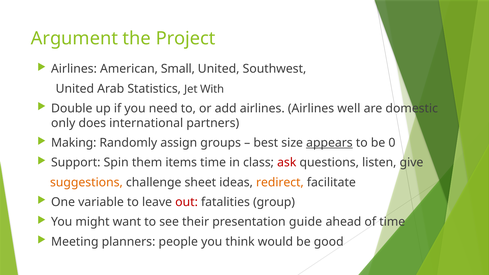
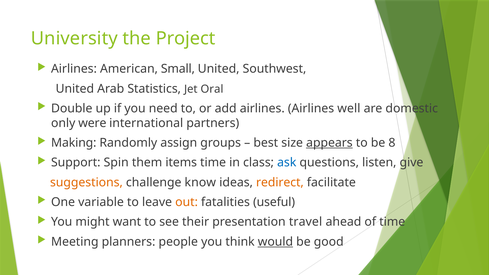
Argument: Argument -> University (74, 39)
With: With -> Oral (212, 89)
does: does -> were (92, 123)
0: 0 -> 8 (392, 143)
ask colour: red -> blue (287, 163)
sheet: sheet -> know (200, 182)
out colour: red -> orange (187, 202)
group: group -> useful (274, 202)
guide: guide -> travel (306, 222)
would underline: none -> present (275, 242)
